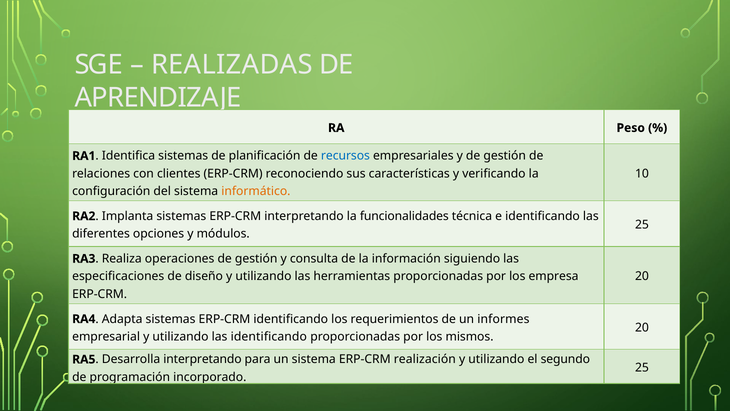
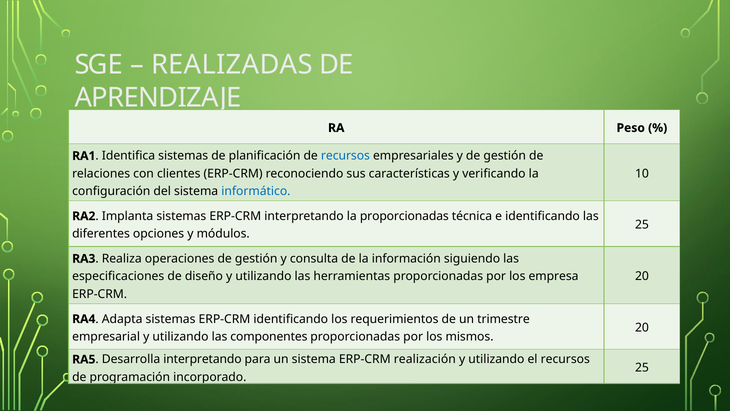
informático colour: orange -> blue (256, 191)
la funcionalidades: funcionalidades -> proporcionadas (404, 216)
informes: informes -> trimestre (503, 319)
las identificando: identificando -> componentes (269, 336)
el segundo: segundo -> recursos (565, 359)
